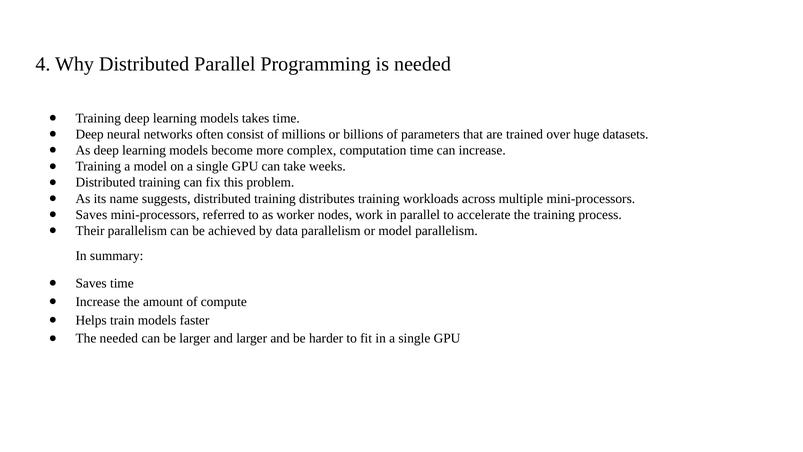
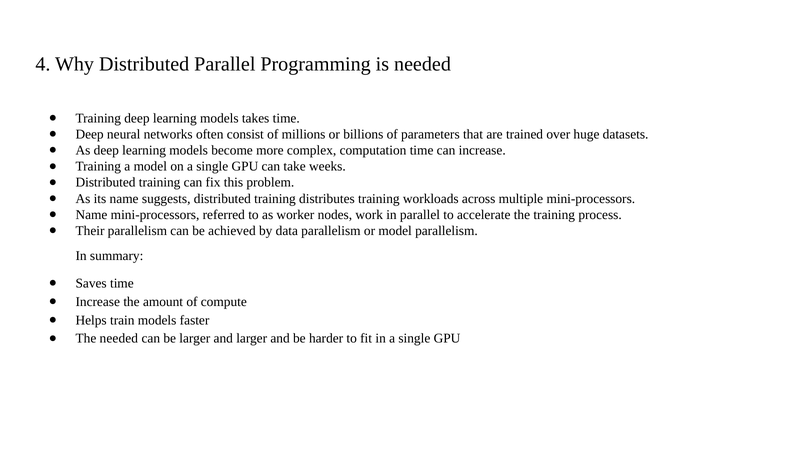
Saves: Saves -> Name (91, 215)
